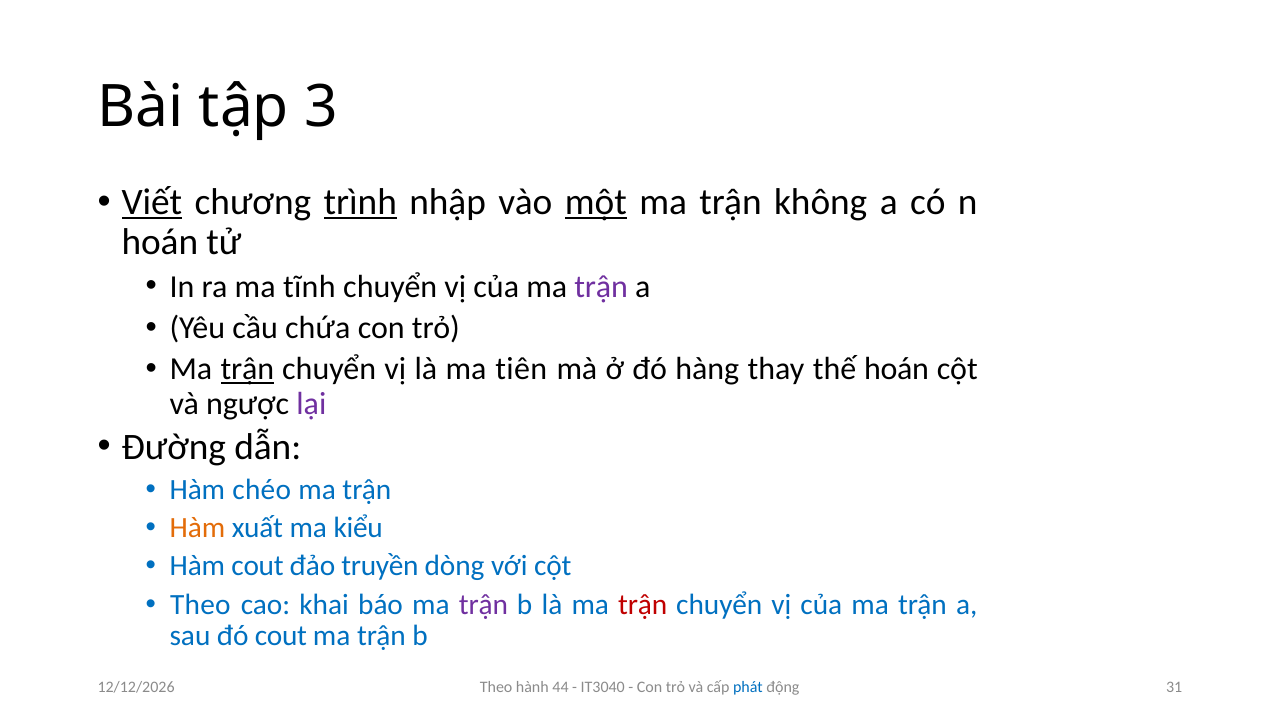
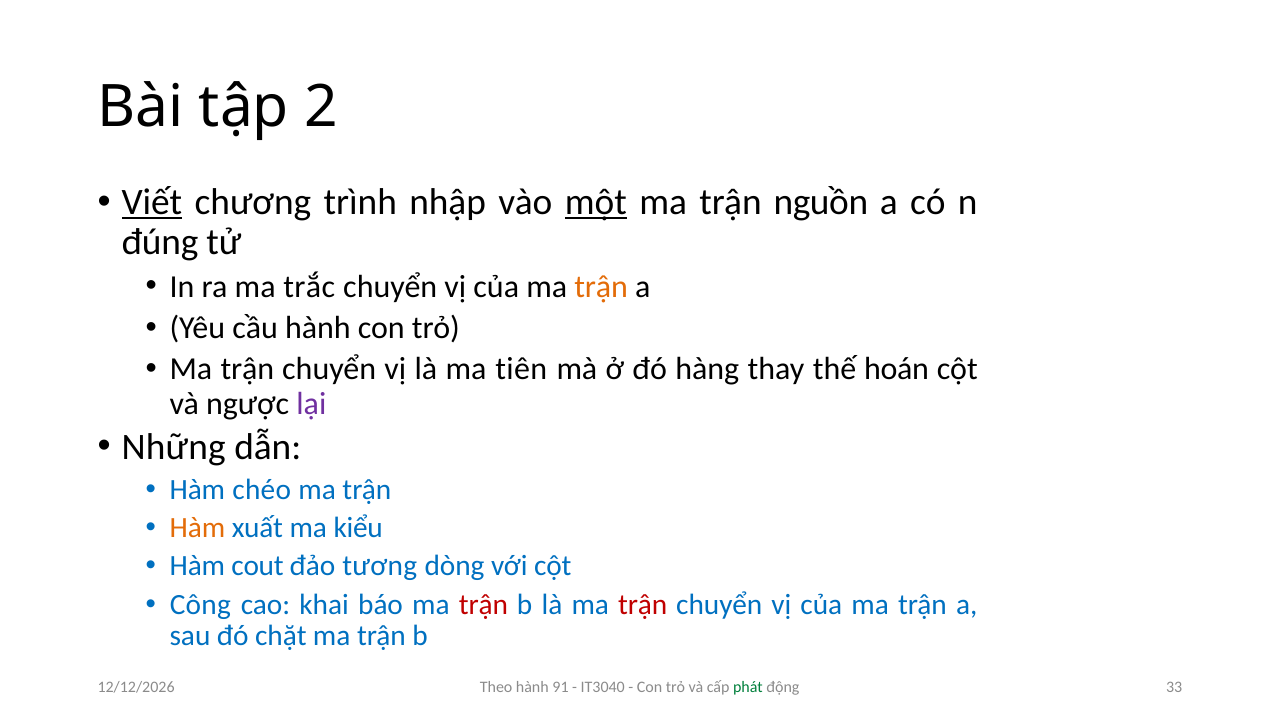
3: 3 -> 2 (321, 108)
trình underline: present -> none (360, 202)
không: không -> nguồn (821, 202)
hoán: hoán -> đúng (160, 243)
tĩnh: tĩnh -> trắc (309, 287)
trận colour: purple -> orange (601, 287)
cầu chứa: chứa -> hành (318, 328)
trận underline: present -> none (247, 369)
Đường: Đường -> Những (174, 447)
truyền: truyền -> tương (380, 566)
Theo: Theo -> Công (200, 605)
trận colour: purple -> red (483, 605)
đó cout: cout -> chặt (281, 636)
44: 44 -> 91 (560, 687)
phát colour: blue -> green (748, 687)
31: 31 -> 33 (1174, 687)
